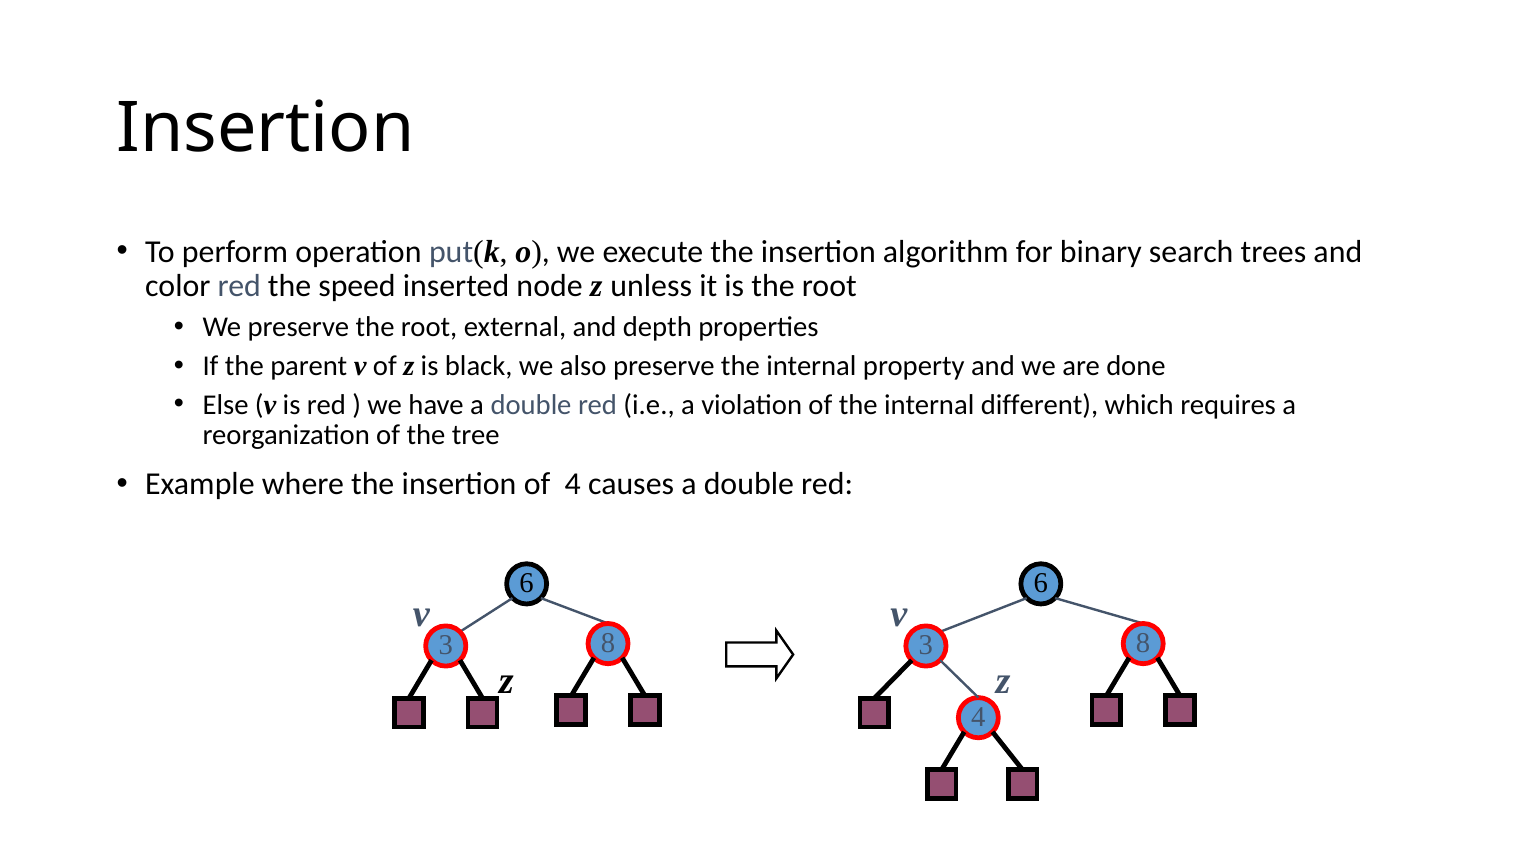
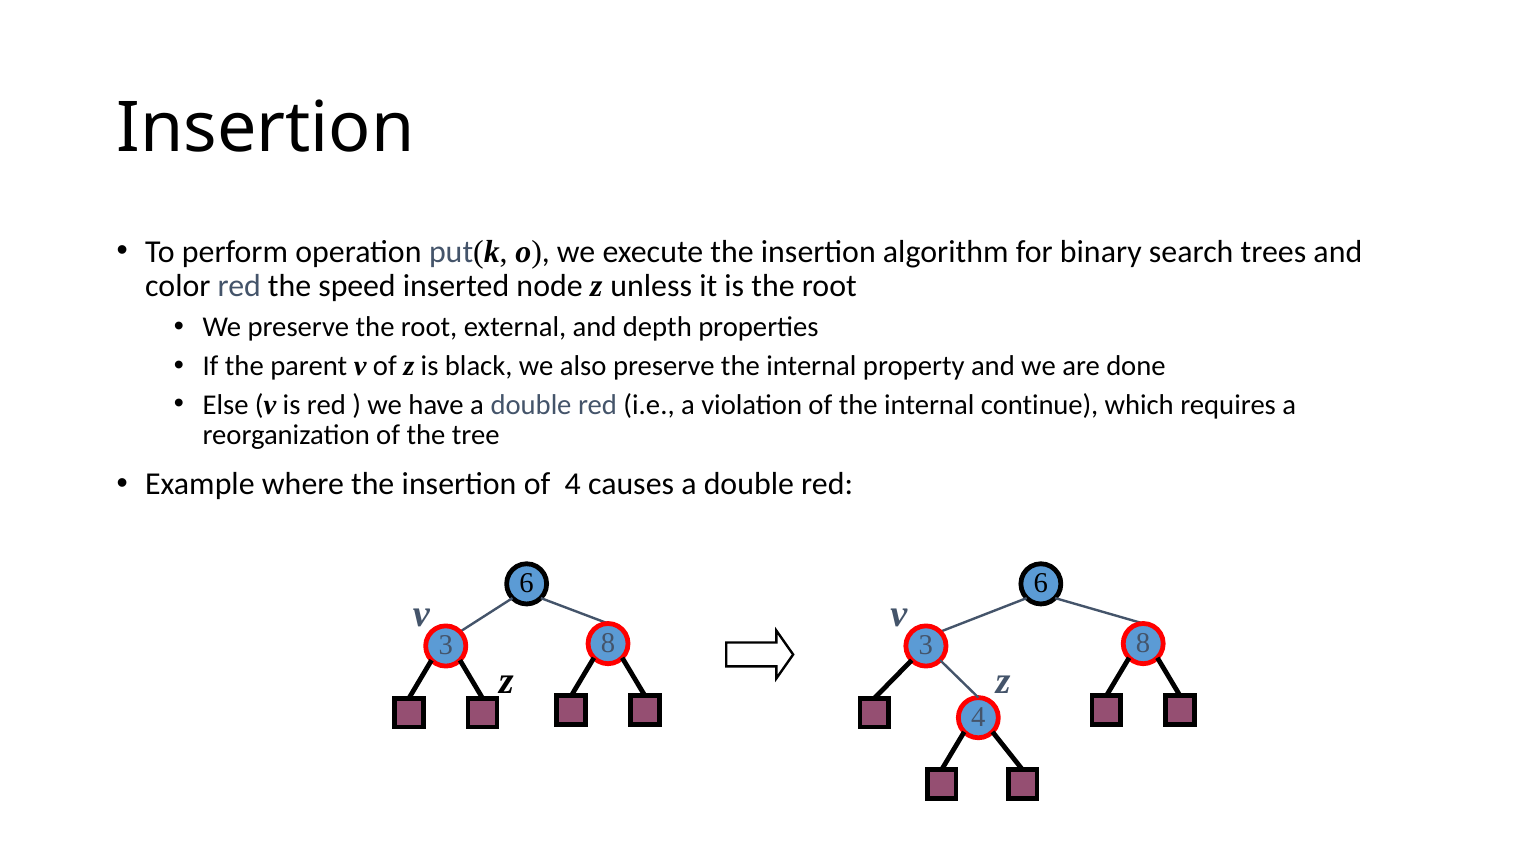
different: different -> continue (1040, 405)
